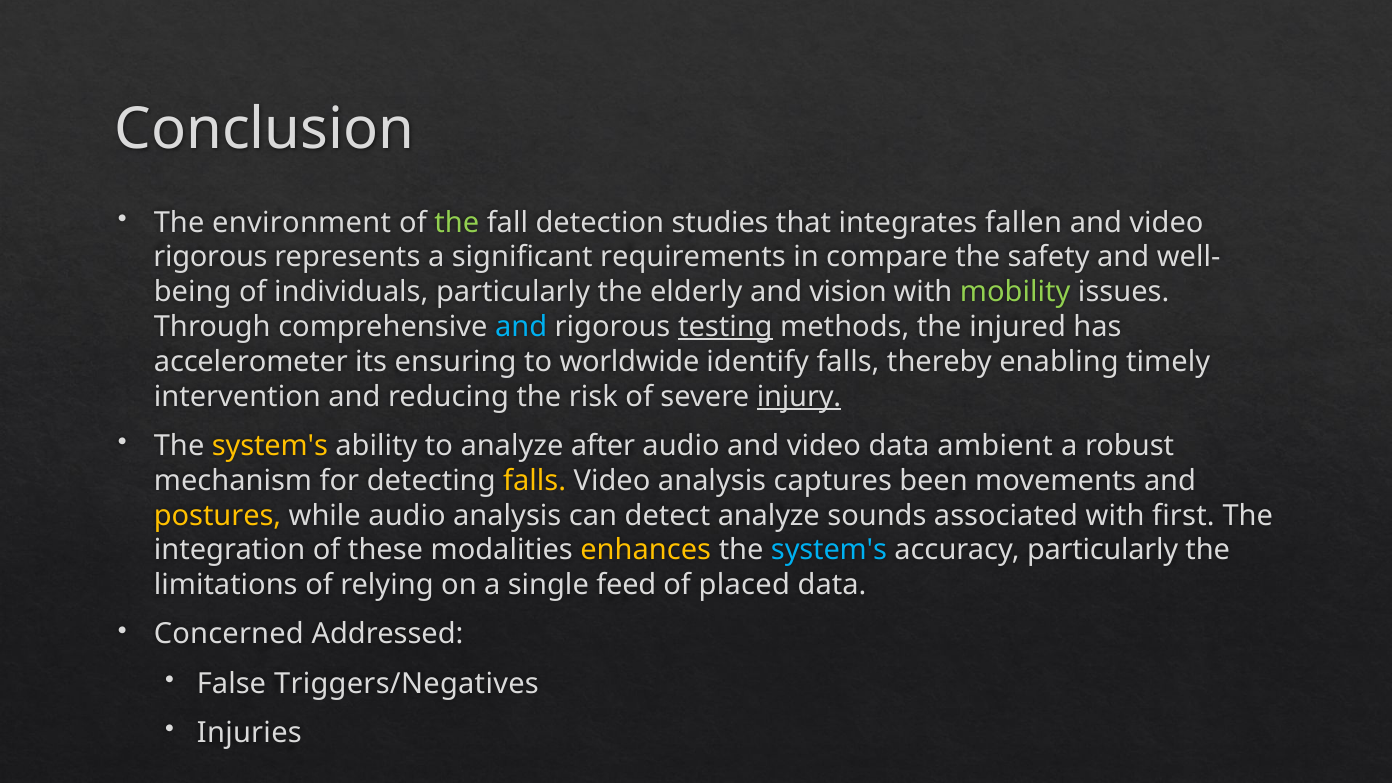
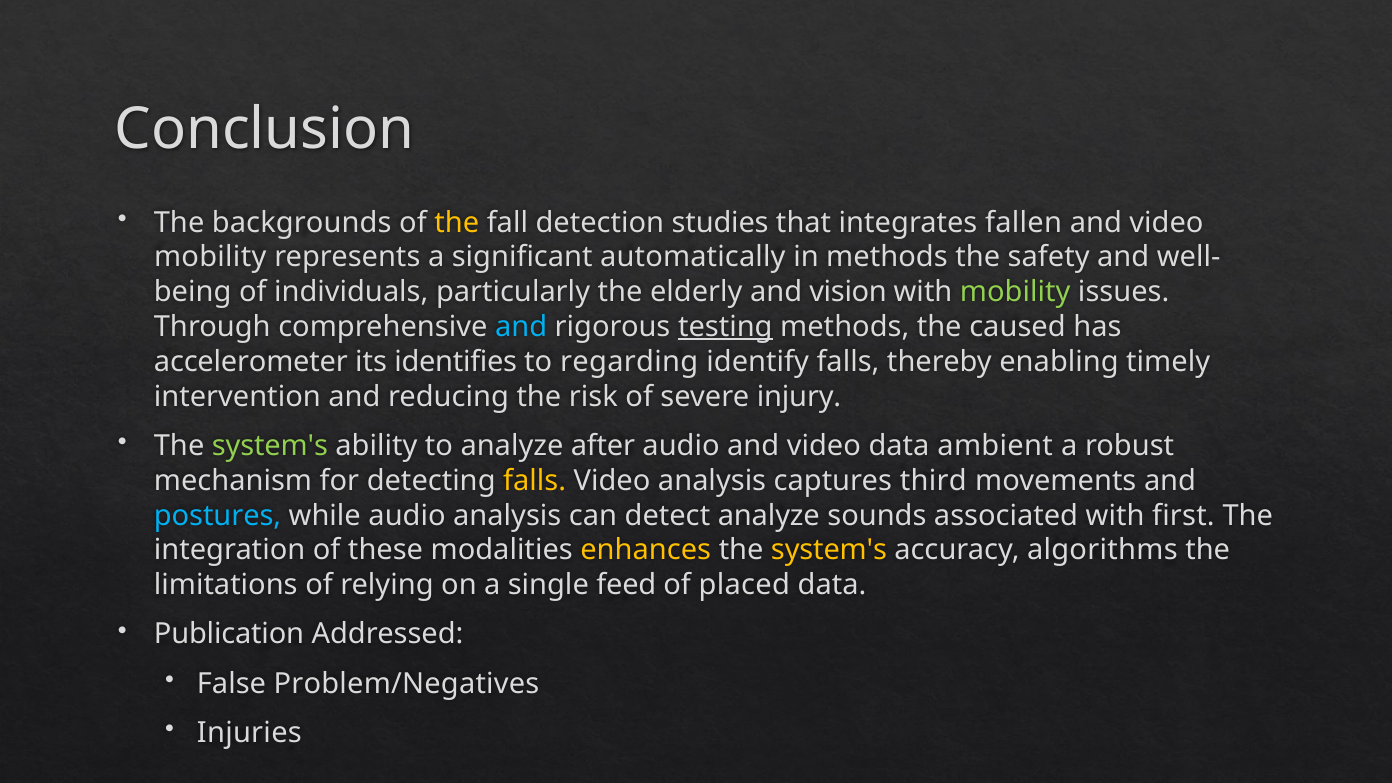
environment: environment -> backgrounds (302, 222)
the colour: light green -> yellow (457, 222)
rigorous: rigorous -> mobility (210, 257)
requirements: requirements -> automatically (693, 257)
in compare: compare -> methods (887, 257)
injured: injured -> caused (1018, 327)
ensuring: ensuring -> identifies (456, 362)
worldwide: worldwide -> regarding (629, 362)
injury underline: present -> none (799, 397)
system's colour: yellow -> light green (270, 446)
been: been -> third (933, 481)
postures colour: yellow -> light blue (218, 515)
system's colour: light blue -> yellow (829, 550)
accuracy particularly: particularly -> algorithms (1102, 550)
Concerned: Concerned -> Publication (229, 634)
Triggers/Negatives: Triggers/Negatives -> Problem/Negatives (407, 684)
